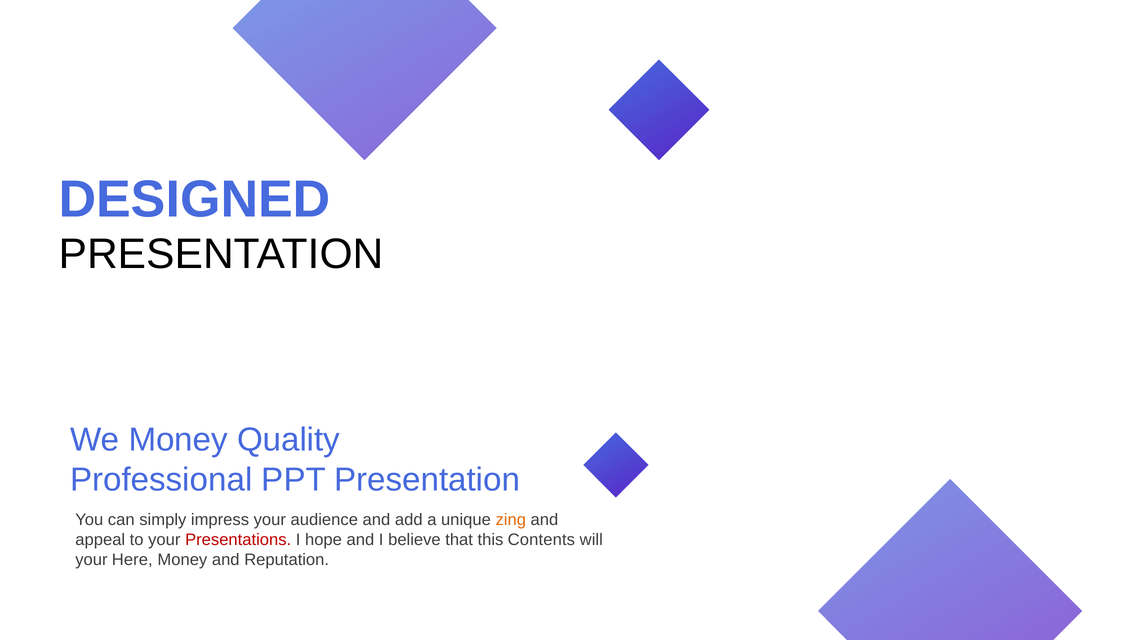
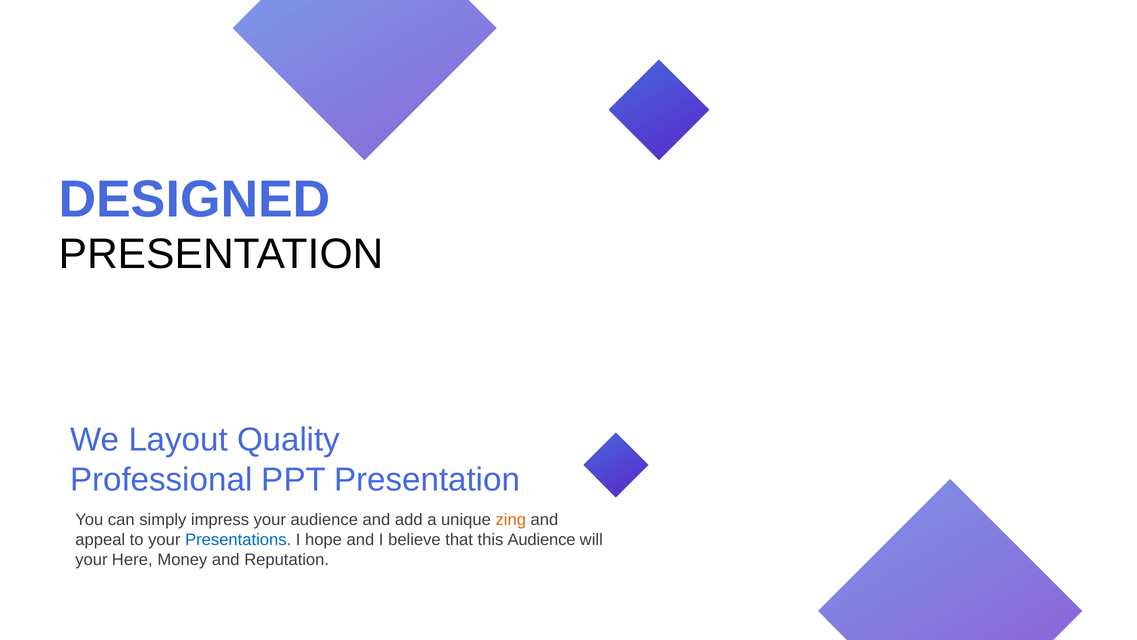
We Money: Money -> Layout (178, 440)
Presentations colour: red -> blue (238, 539)
this Contents: Contents -> Audience (542, 539)
